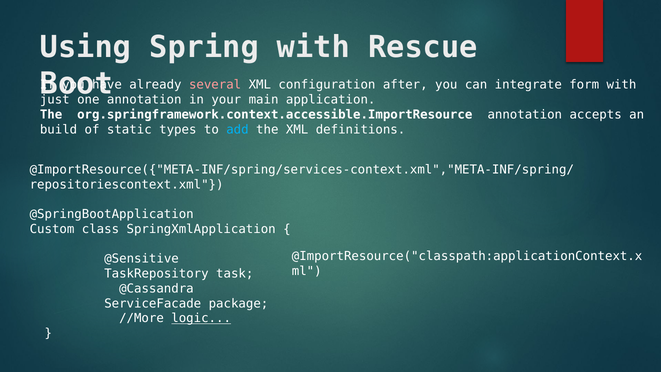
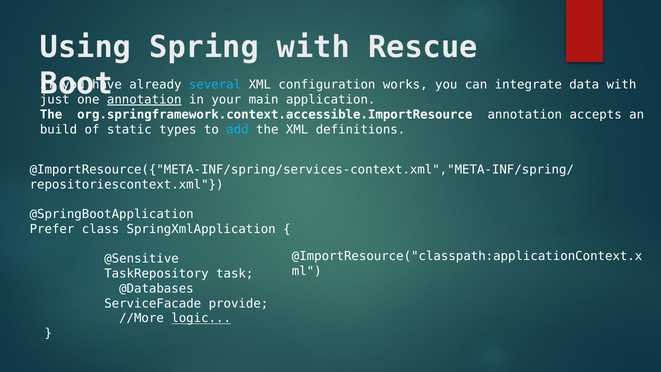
several colour: pink -> light blue (215, 85)
after: after -> works (405, 85)
form: form -> data (584, 85)
annotation underline: none -> present (144, 100)
Custom: Custom -> Prefer (52, 229)
@Cassandra: @Cassandra -> @Databases (156, 288)
package: package -> provide (238, 303)
